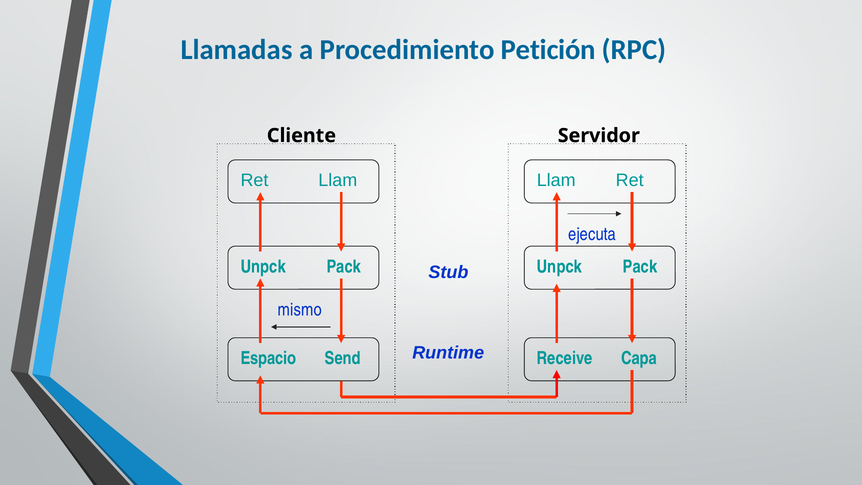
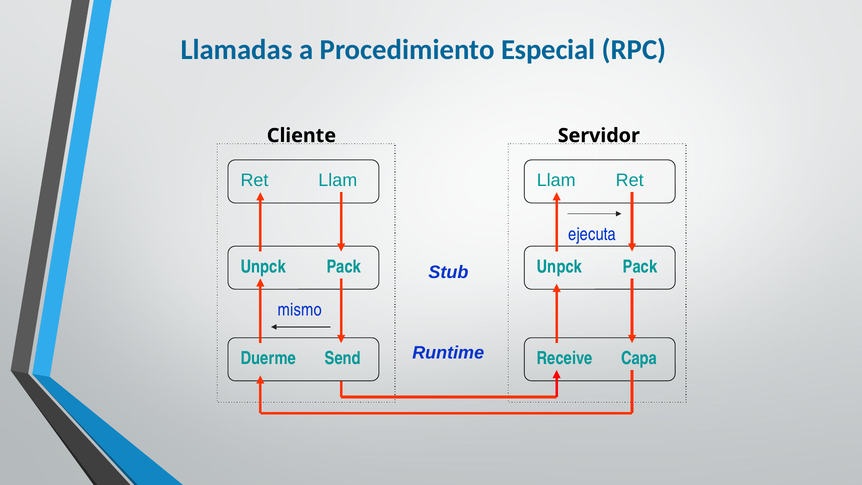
Petición: Petición -> Especial (548, 50)
Espacio: Espacio -> Duerme (268, 358)
